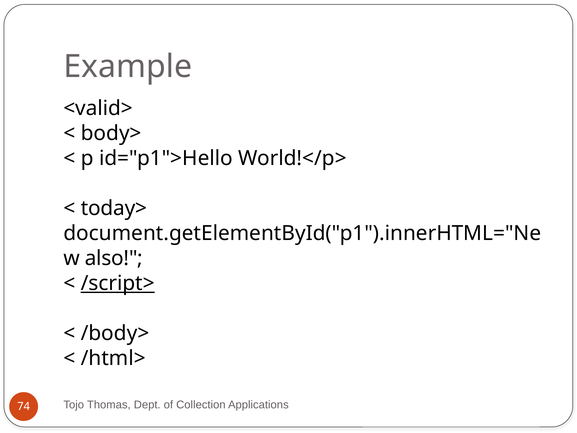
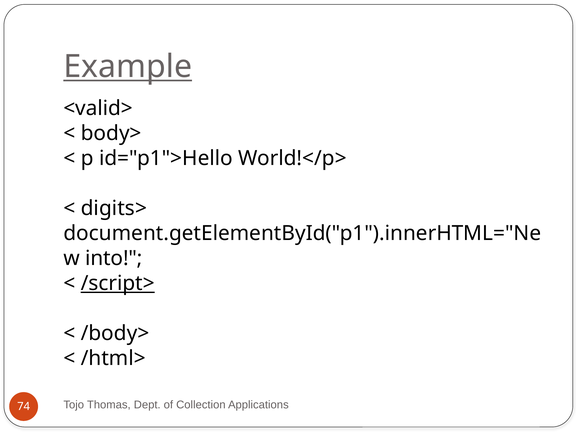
Example underline: none -> present (128, 67)
today>: today> -> digits> (114, 208)
also: also -> into (114, 258)
